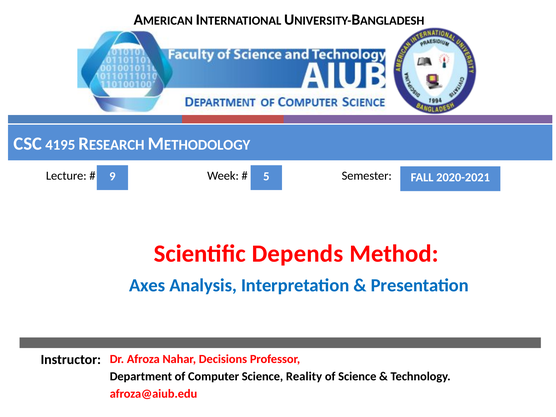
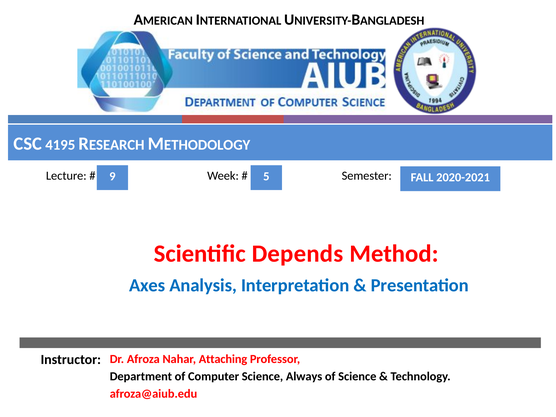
Decisions: Decisions -> Attaching (223, 359)
Reality: Reality -> Always (304, 376)
